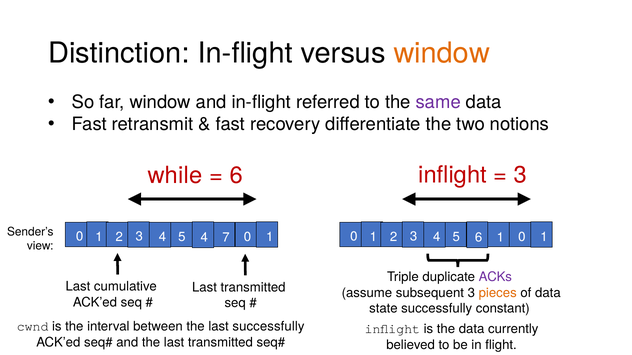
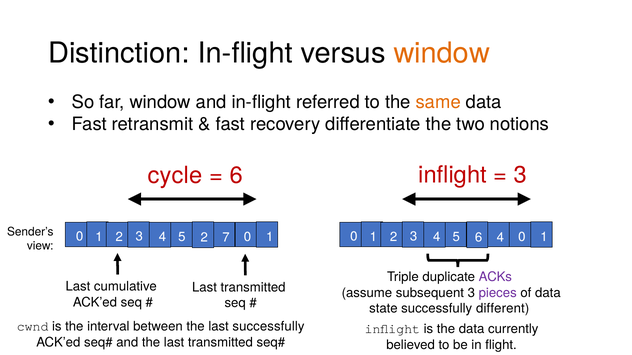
same colour: purple -> orange (438, 102)
while: while -> cycle (175, 176)
5 4: 4 -> 2 (204, 238)
6 1: 1 -> 4 (500, 238)
pieces colour: orange -> purple (498, 293)
constant: constant -> different (503, 309)
